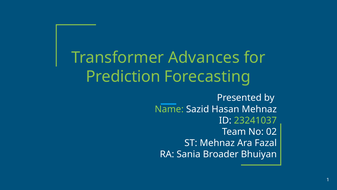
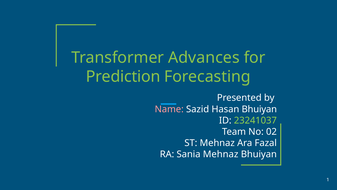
Name colour: light green -> pink (169, 109)
Hasan Mehnaz: Mehnaz -> Bhuiyan (259, 109)
Sania Broader: Broader -> Mehnaz (221, 154)
